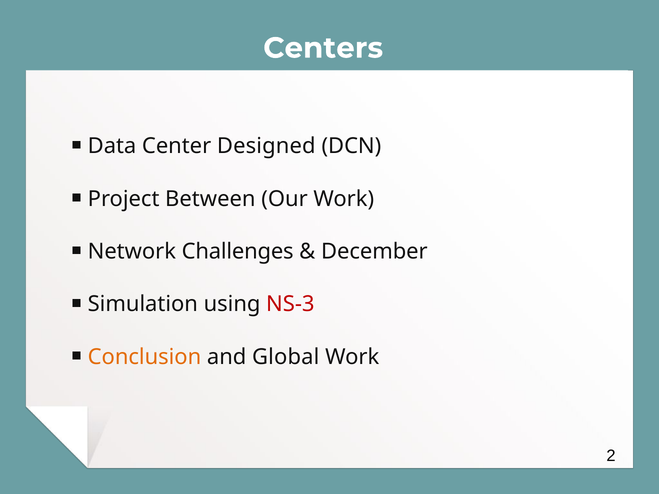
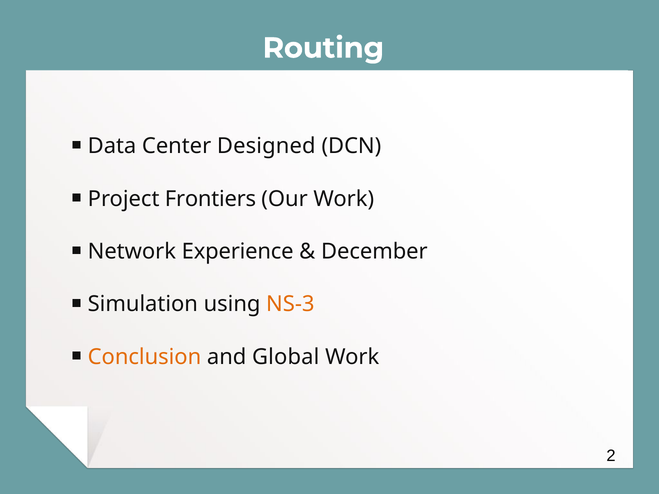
Centers: Centers -> Routing (323, 48)
Between: Between -> Frontiers (210, 199)
Challenges: Challenges -> Experience (238, 252)
NS-3 colour: red -> orange (290, 304)
